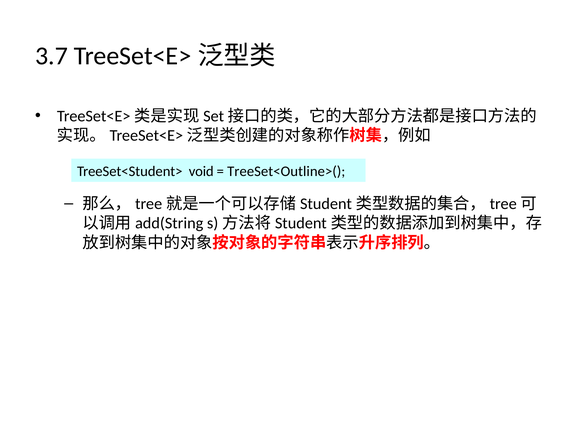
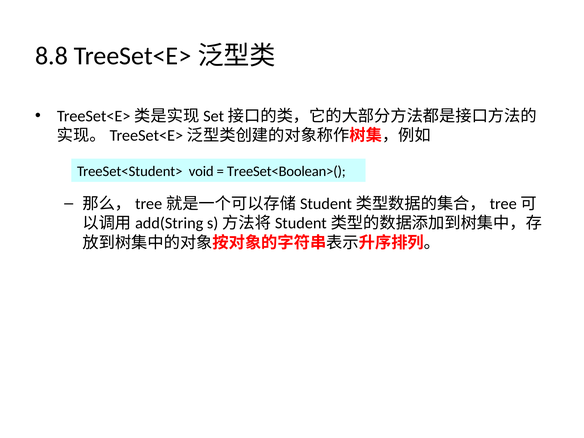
3.7: 3.7 -> 8.8 (51, 56)
TreeSet<Outline>(: TreeSet<Outline>( -> TreeSet<Boolean>( (286, 171)
